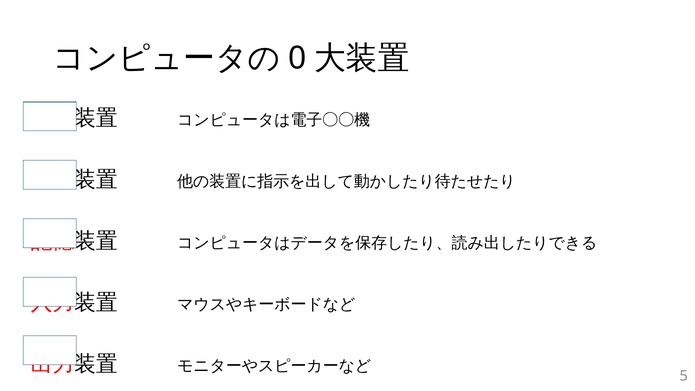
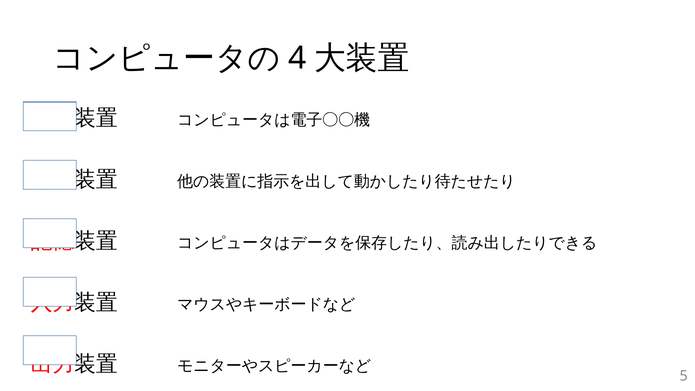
0: 0 -> 4 (297, 58)
